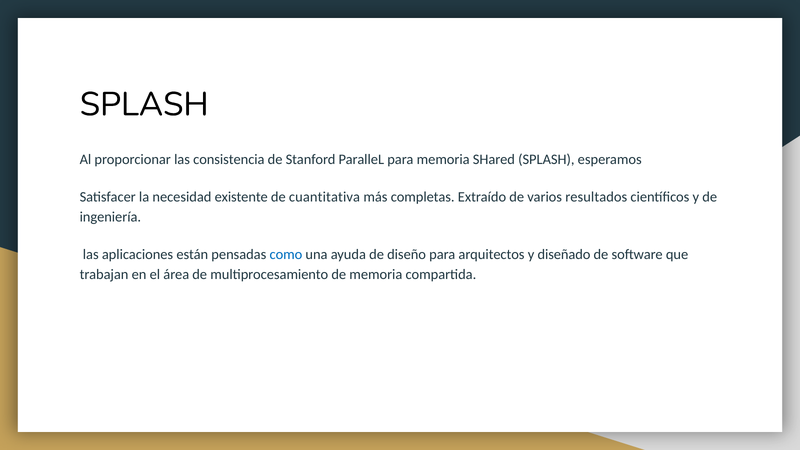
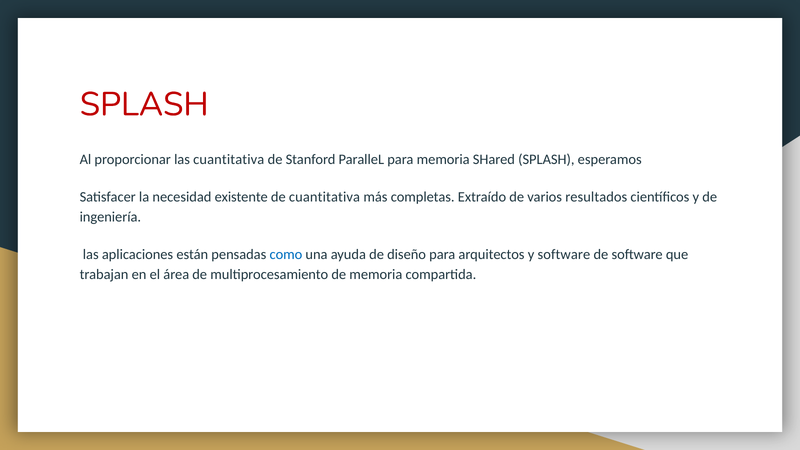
SPLASH colour: black -> red (144, 104)
las consistencia: consistencia -> cuantitativa (229, 159)
y diseñado: diseñado -> software (564, 255)
